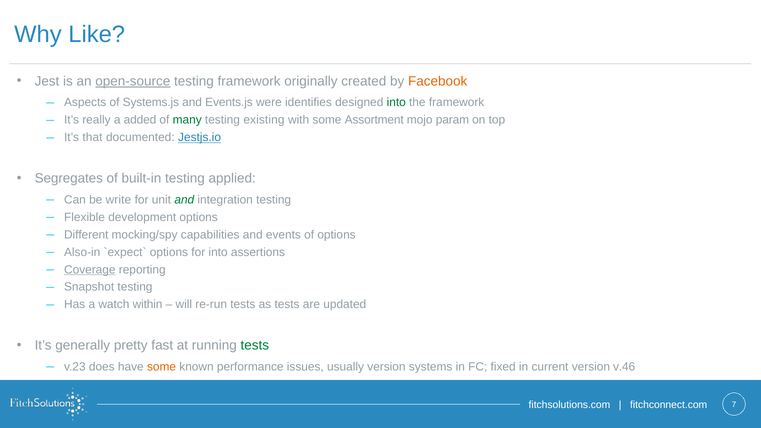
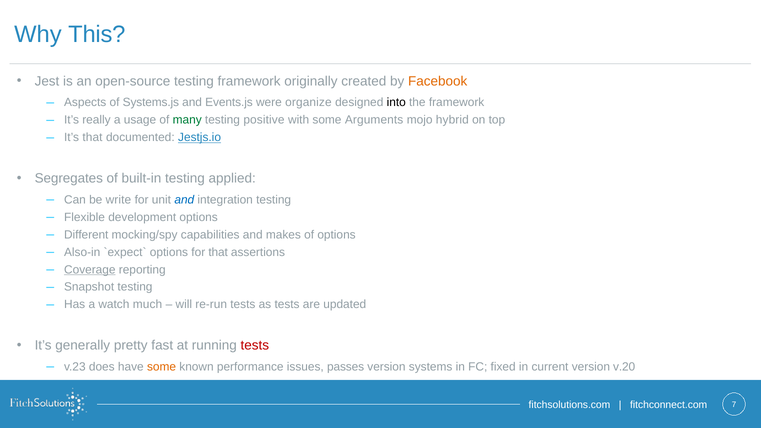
Like: Like -> This (97, 34)
open-source underline: present -> none (133, 81)
identifies: identifies -> organize (308, 103)
into colour: green -> black (396, 103)
added: added -> usage (140, 120)
existing: existing -> positive (264, 120)
Assortment: Assortment -> Arguments (374, 120)
param: param -> hybrid (452, 120)
and colour: green -> blue (184, 200)
events: events -> makes (283, 235)
for into: into -> that (218, 252)
within: within -> much (147, 305)
tests colour: green -> red (255, 346)
usually: usually -> passes (346, 367)
v.46: v.46 -> v.20 (624, 367)
